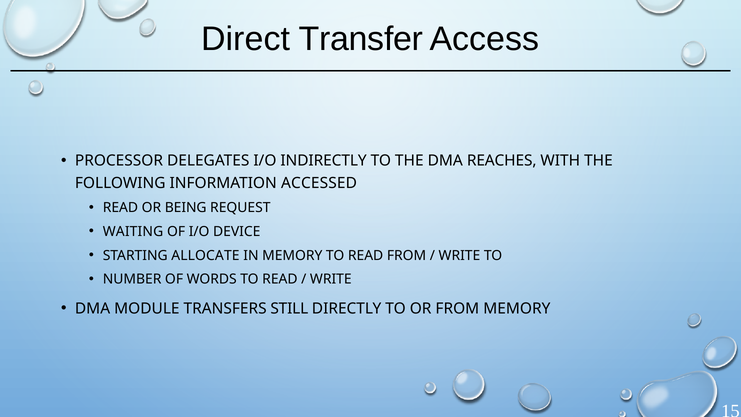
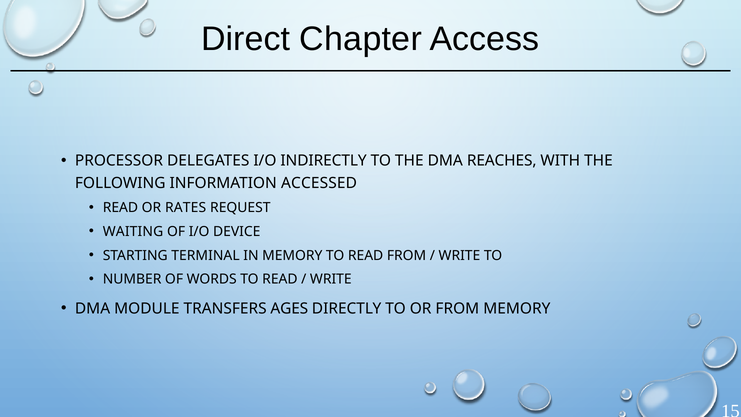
Transfer: Transfer -> Chapter (361, 39)
BEING: BEING -> RATES (186, 208)
ALLOCATE: ALLOCATE -> TERMINAL (205, 255)
STILL: STILL -> AGES (289, 308)
